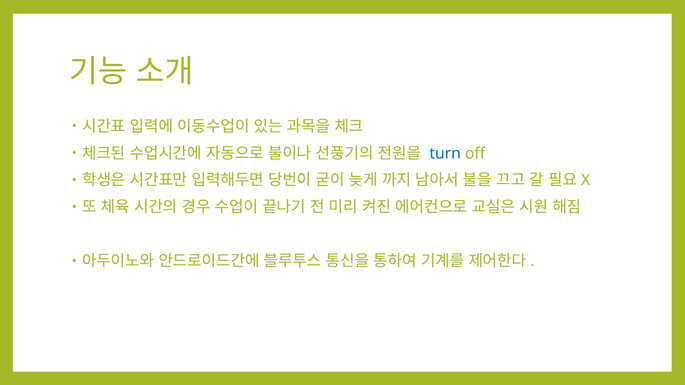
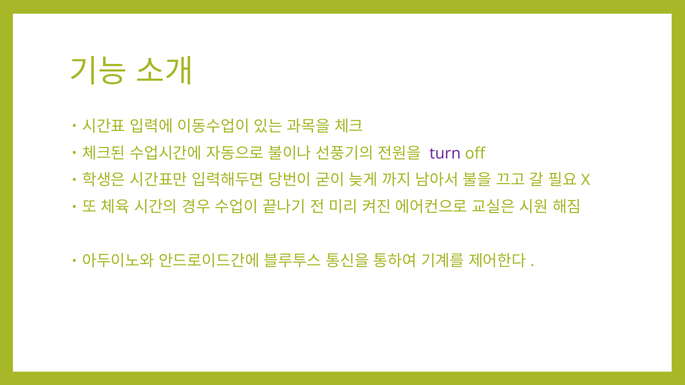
turn colour: blue -> purple (445, 153)
